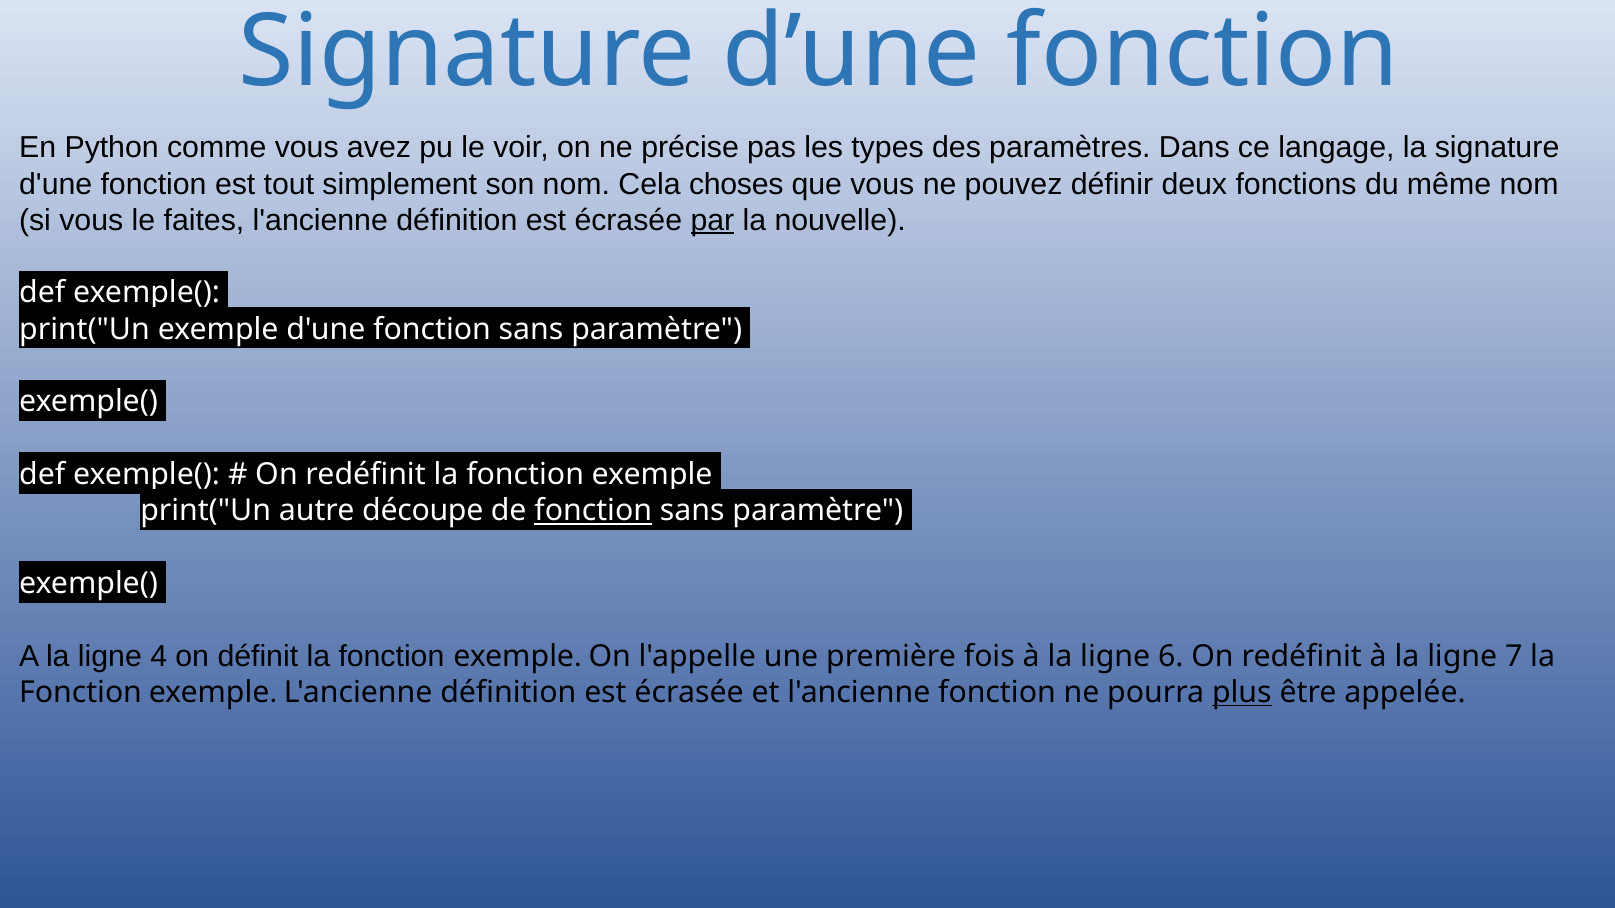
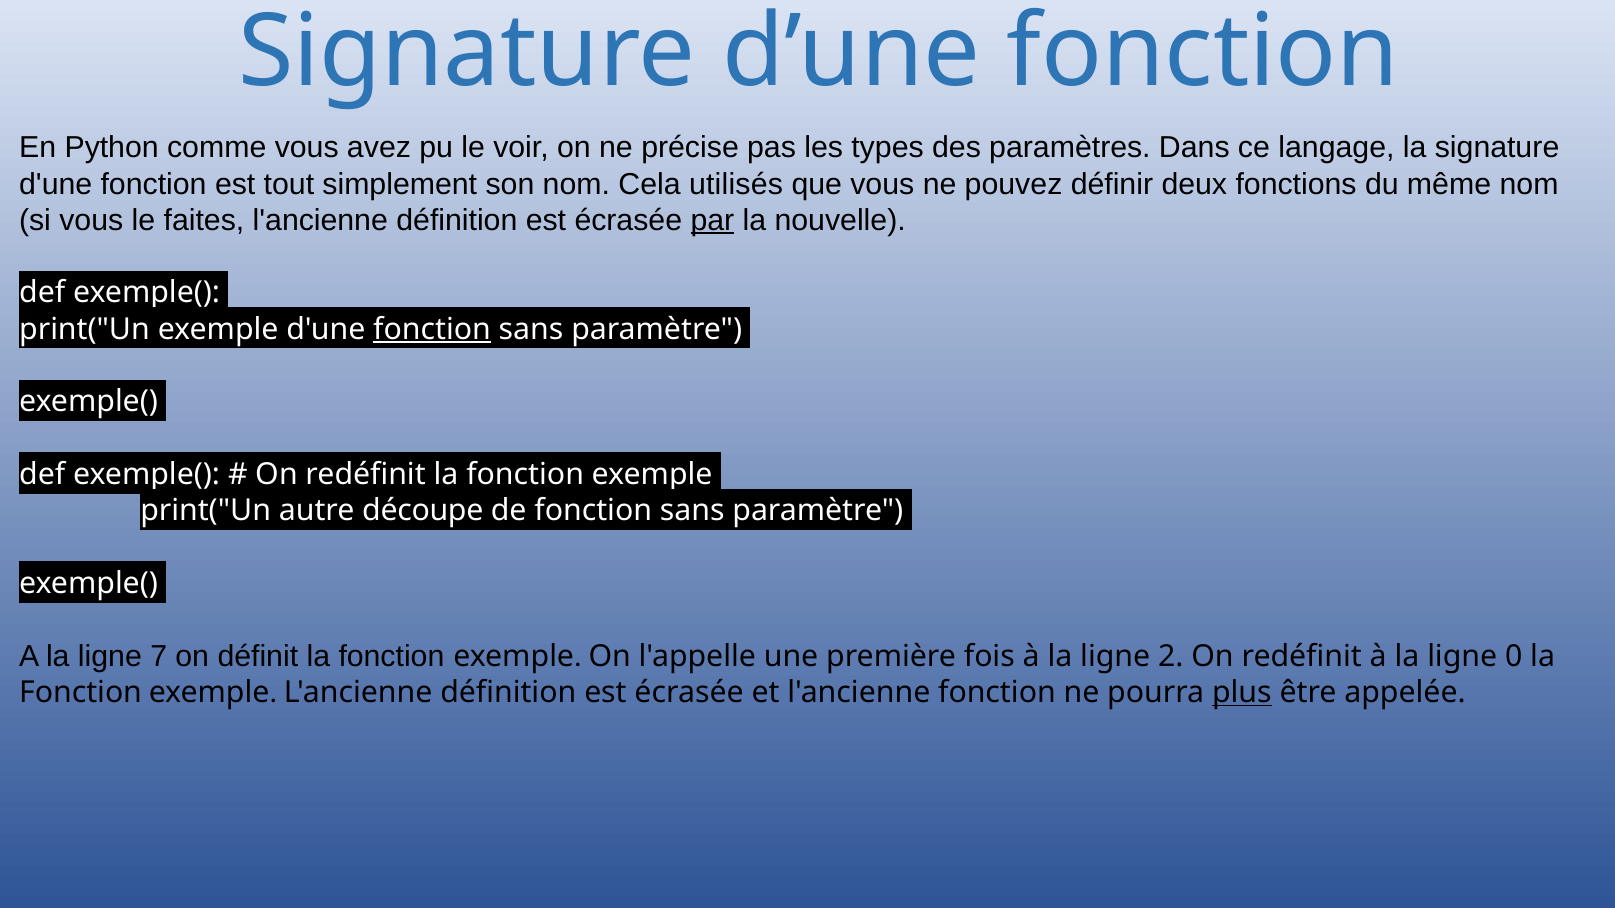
choses: choses -> utilisés (736, 184)
fonction underline: none -> present (432, 329)
fonction underline: present -> none (593, 511)
4: 4 -> 7 (159, 657)
6: 6 -> 2 (1171, 657)
7: 7 -> 0 (1514, 657)
